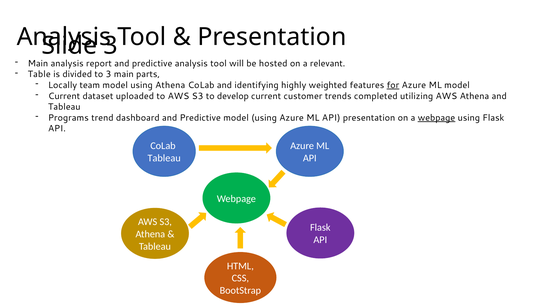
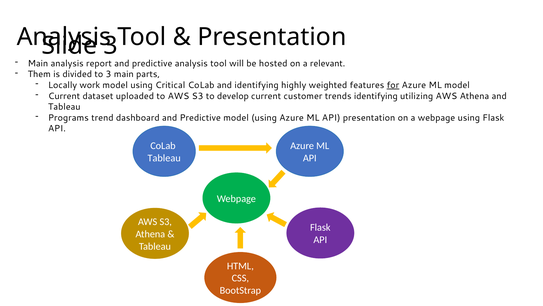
Table: Table -> Them (39, 74)
team: team -> work (90, 85)
using Athena: Athena -> Critical (170, 85)
trends completed: completed -> identifying (376, 96)
webpage underline: present -> none (436, 118)
